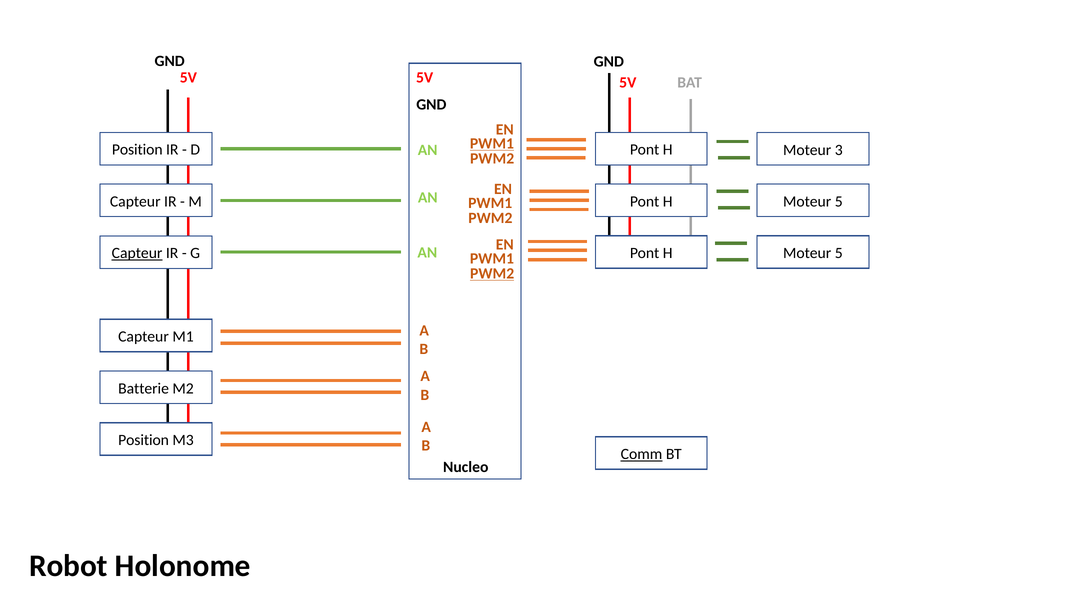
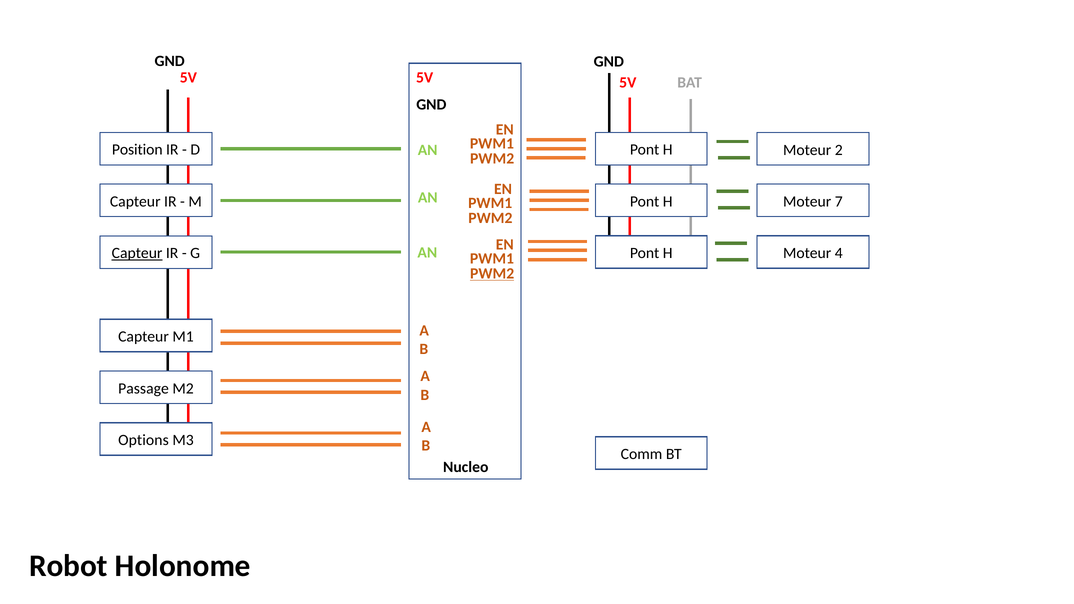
PWM1 underline: present -> none (492, 144)
3: 3 -> 2 (839, 150)
5: 5 -> 7 (839, 202)
5: 5 -> 4 (839, 253)
Batterie: Batterie -> Passage (144, 388)
Position: Position -> Options (143, 440)
Comm underline: present -> none (642, 454)
